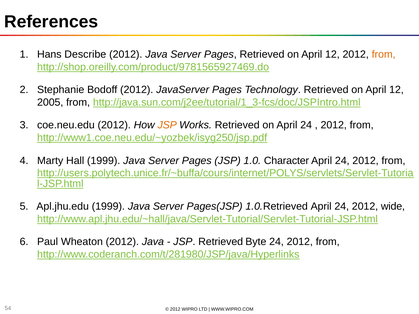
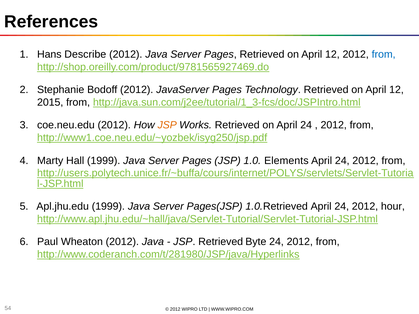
from colour: orange -> blue (384, 55)
2005: 2005 -> 2015 (50, 102)
Character: Character -> Elements (286, 161)
wide: wide -> hour (393, 207)
